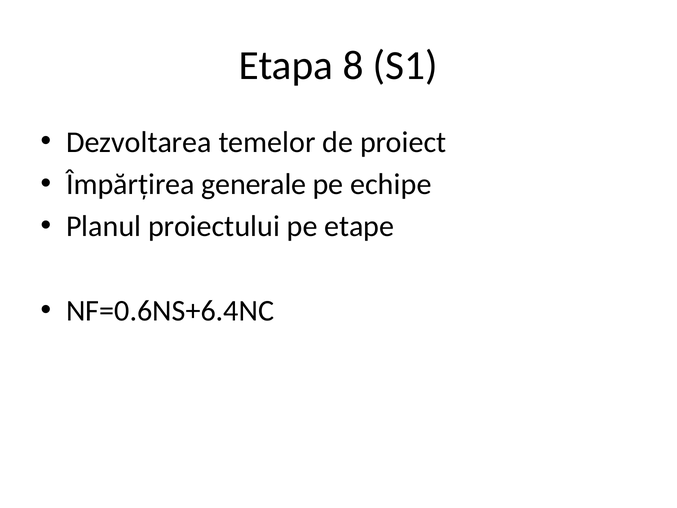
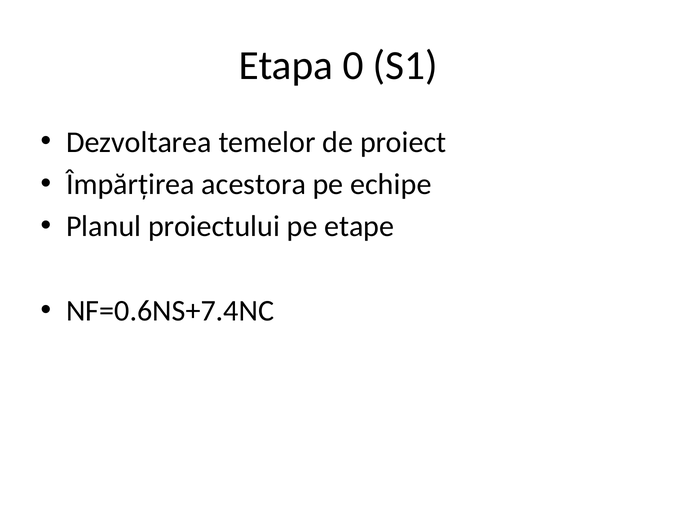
8: 8 -> 0 (353, 66)
generale: generale -> acestora (254, 184)
NF=0.6NS+6.4NC: NF=0.6NS+6.4NC -> NF=0.6NS+7.4NC (170, 311)
